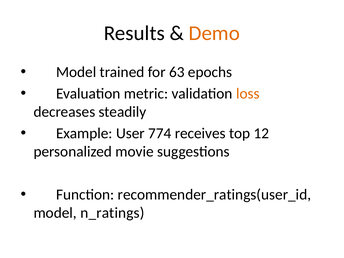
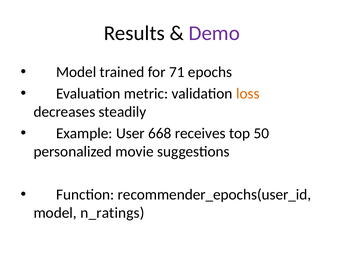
Demo colour: orange -> purple (214, 33)
63: 63 -> 71 (177, 72)
774: 774 -> 668 (160, 133)
12: 12 -> 50 (261, 133)
recommender_ratings(user_id: recommender_ratings(user_id -> recommender_epochs(user_id (214, 195)
